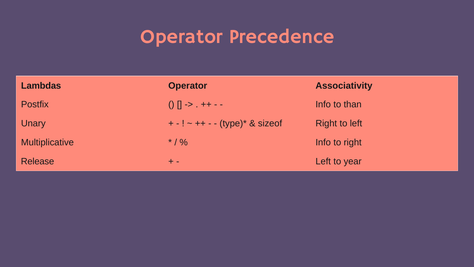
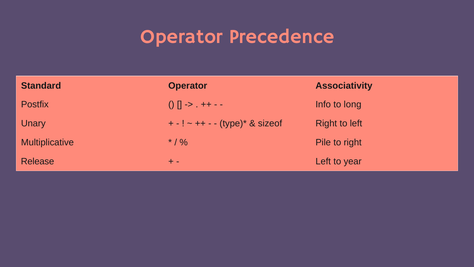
Lambdas: Lambdas -> Standard (41, 86)
than: than -> long (353, 104)
Info: Info -> Pile (323, 142)
